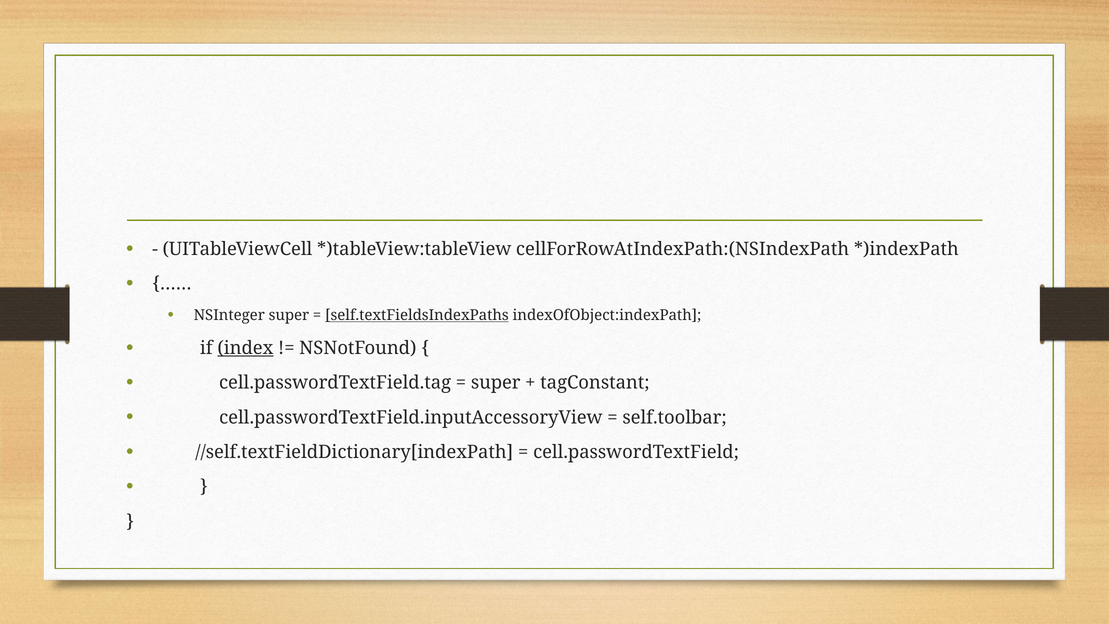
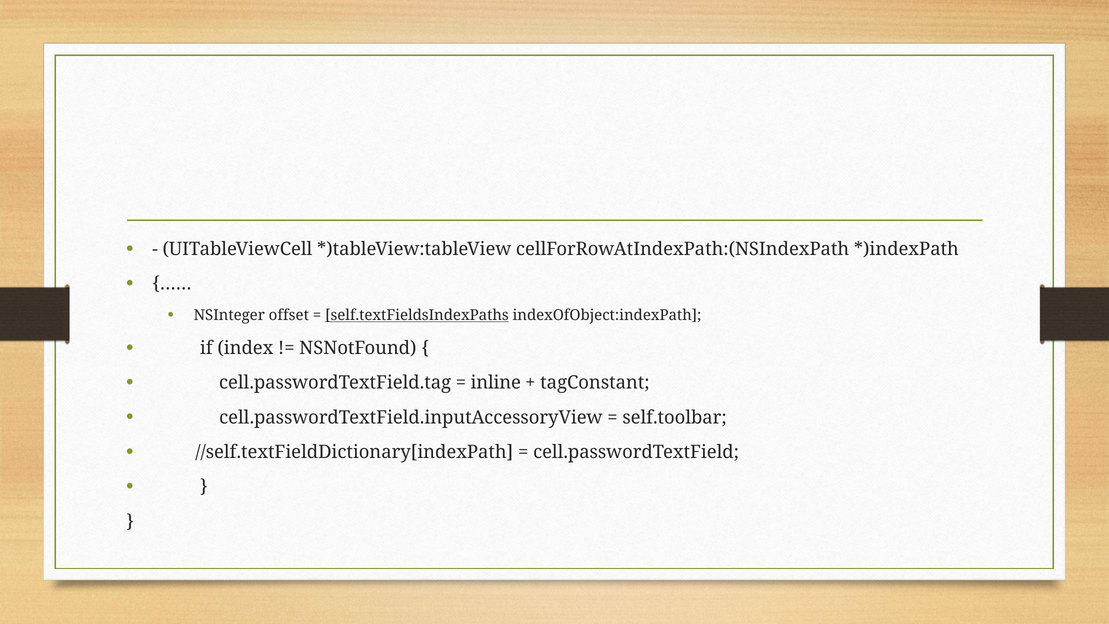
NSInteger super: super -> offset (289, 315)
index underline: present -> none (245, 348)
super: super -> inline (496, 383)
